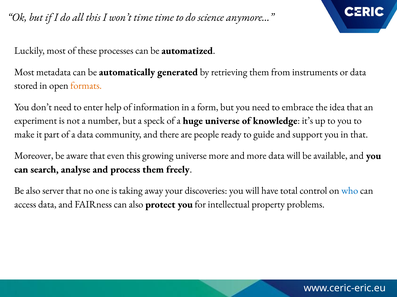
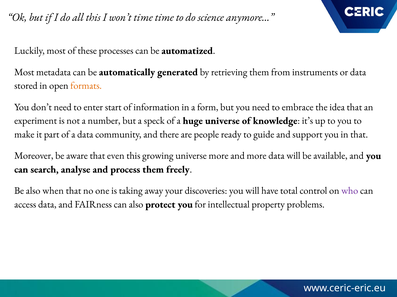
help: help -> start (113, 107)
server: server -> when (53, 191)
who colour: blue -> purple (350, 191)
